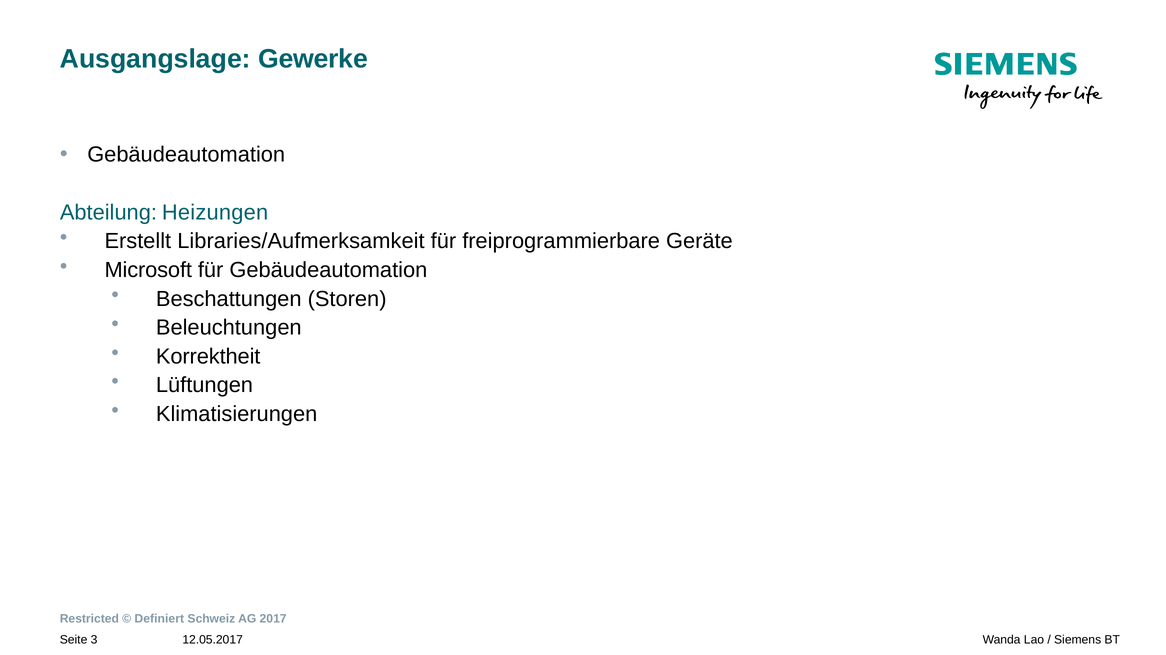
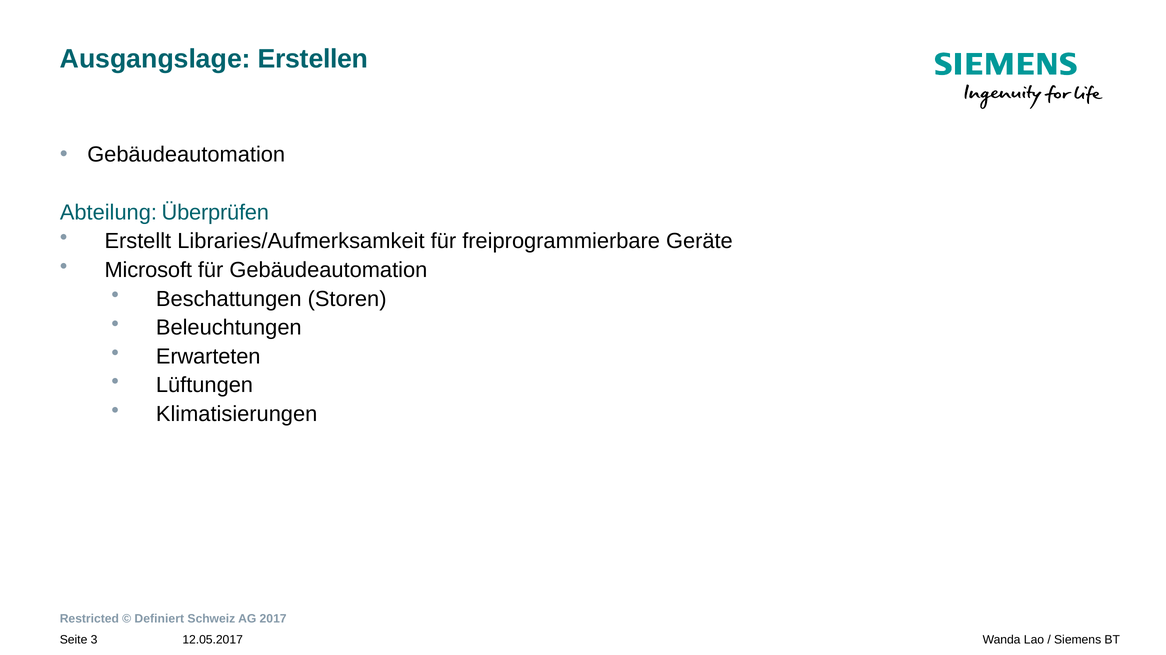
Gewerke: Gewerke -> Erstellen (313, 59)
Heizungen: Heizungen -> Überprüfen (215, 213)
Korrektheit: Korrektheit -> Erwarteten (208, 357)
